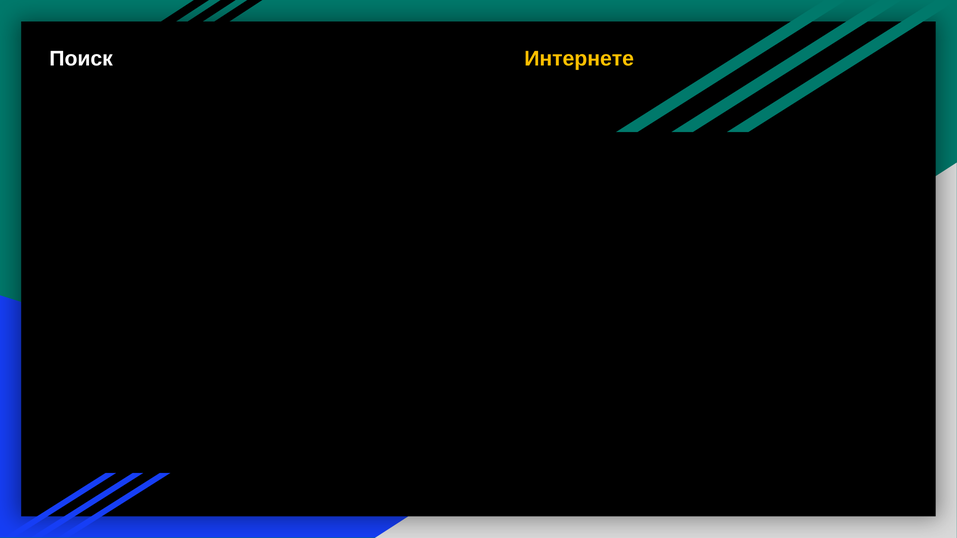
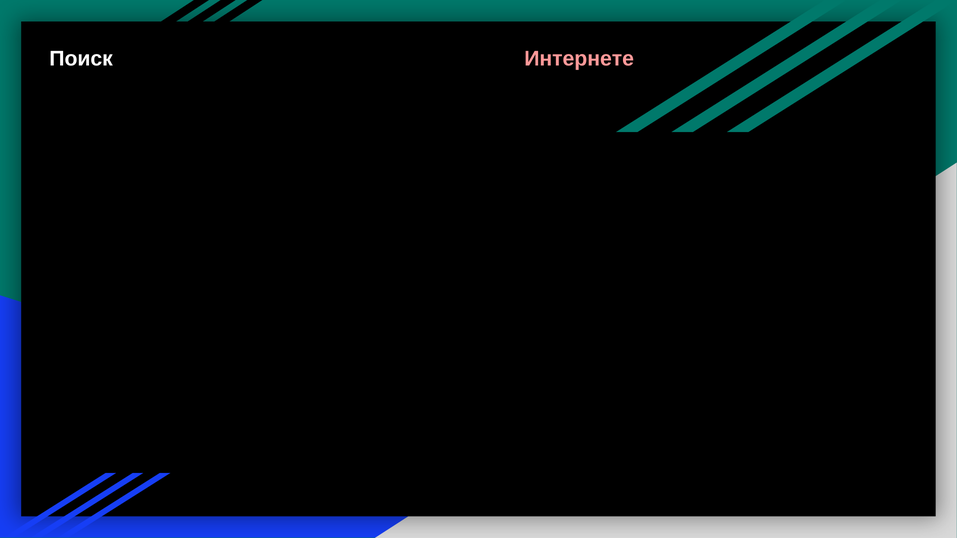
Интернете colour: yellow -> pink (579, 59)
